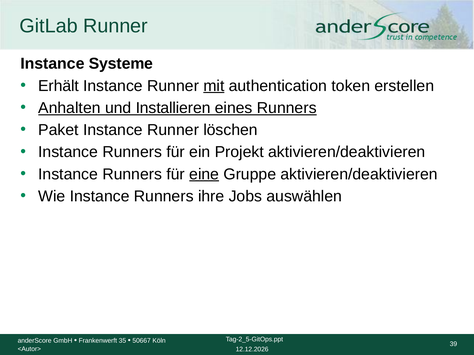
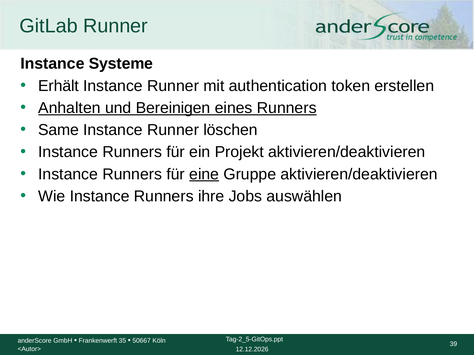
mit underline: present -> none (214, 86)
Installieren: Installieren -> Bereinigen (173, 108)
Paket: Paket -> Same (59, 130)
